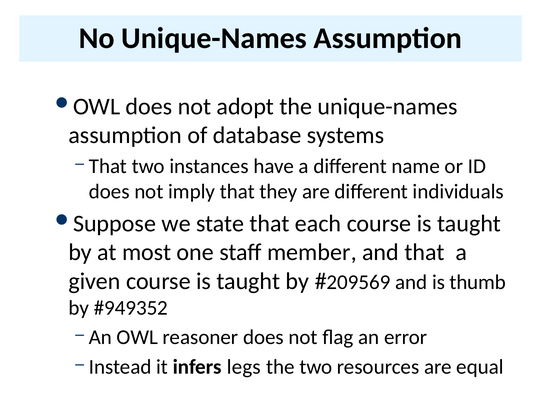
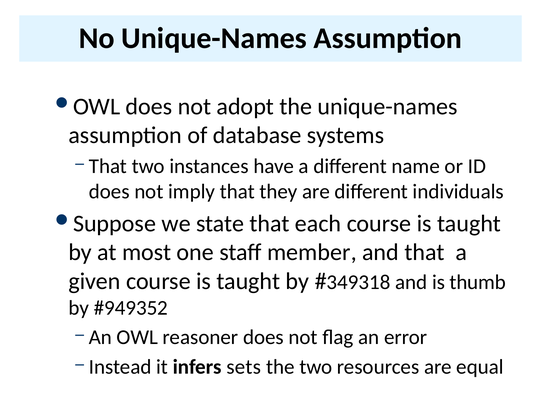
209569: 209569 -> 349318 (359, 283)
legs: legs -> sets (244, 367)
